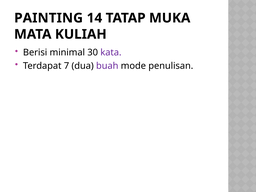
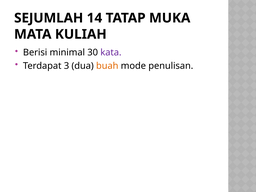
PAINTING: PAINTING -> SEJUMLAH (49, 18)
7: 7 -> 3 (67, 66)
buah colour: purple -> orange (107, 66)
